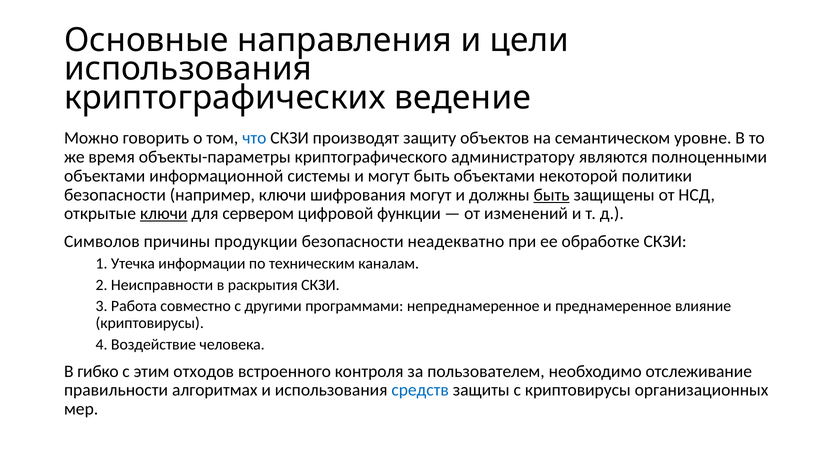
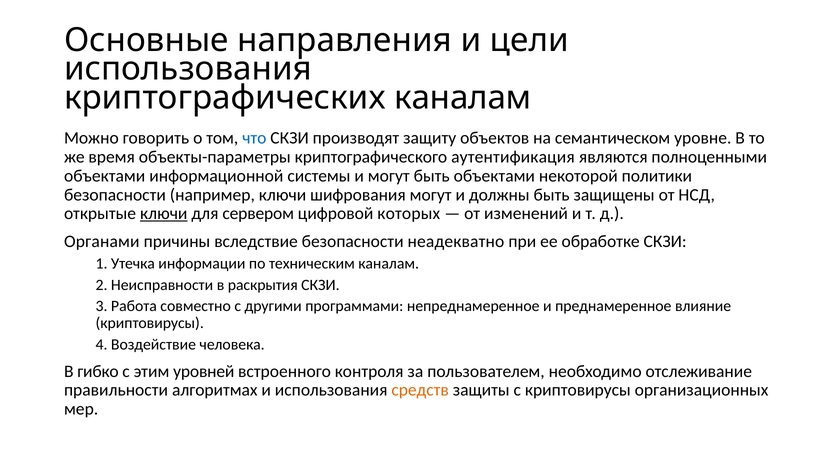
криптографических ведение: ведение -> каналам (463, 98)
администратору: администратору -> аутентификация (513, 157)
быть underline: present -> none (552, 195)
функции: функции -> которых (409, 214)
Символов: Символов -> Органами (102, 242)
продукции: продукции -> вследствие (256, 242)
отходов: отходов -> уровней (204, 372)
средств colour: blue -> orange (420, 391)
